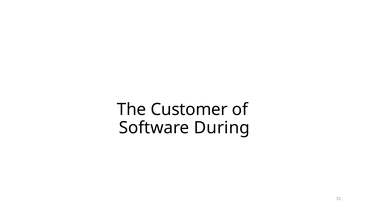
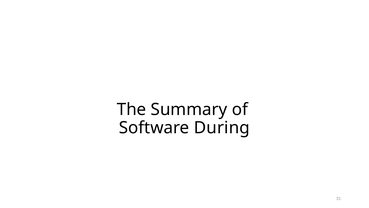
Customer: Customer -> Summary (189, 109)
